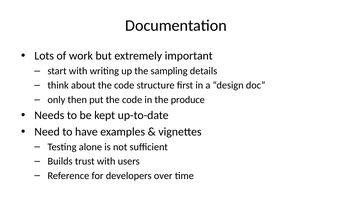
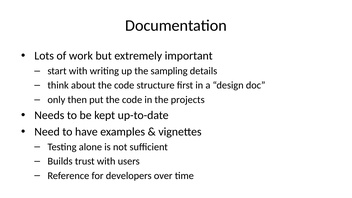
produce: produce -> projects (188, 100)
